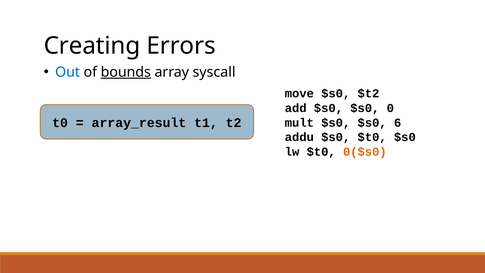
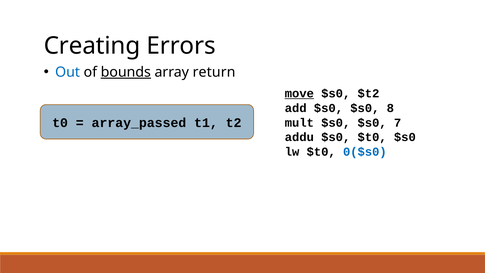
syscall: syscall -> return (214, 72)
move underline: none -> present (299, 93)
0: 0 -> 8 (390, 108)
array_result: array_result -> array_passed (139, 123)
6: 6 -> 7 (398, 123)
0($s0 colour: orange -> blue (365, 152)
